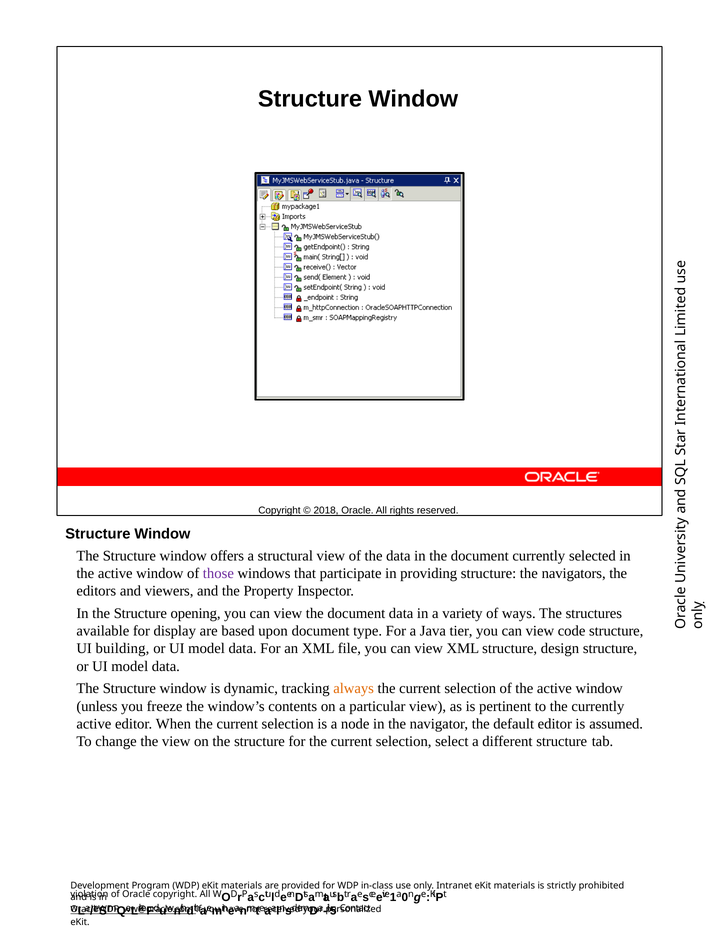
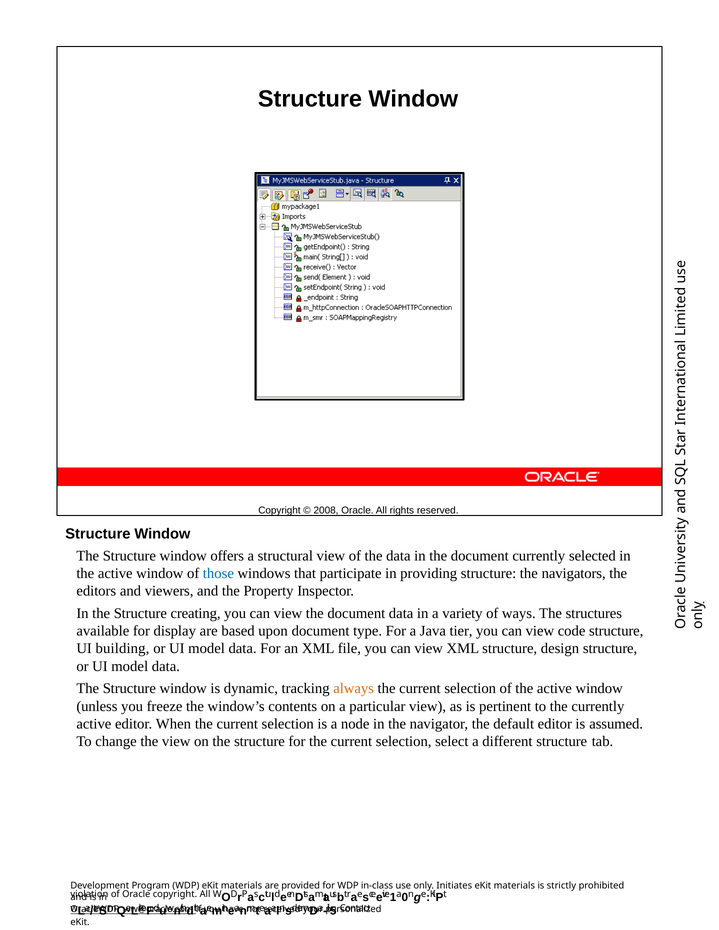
2018: 2018 -> 2008 (326, 511)
those colour: purple -> blue (218, 574)
opening: opening -> creating (196, 614)
Intranet: Intranet -> Initiates (454, 886)
